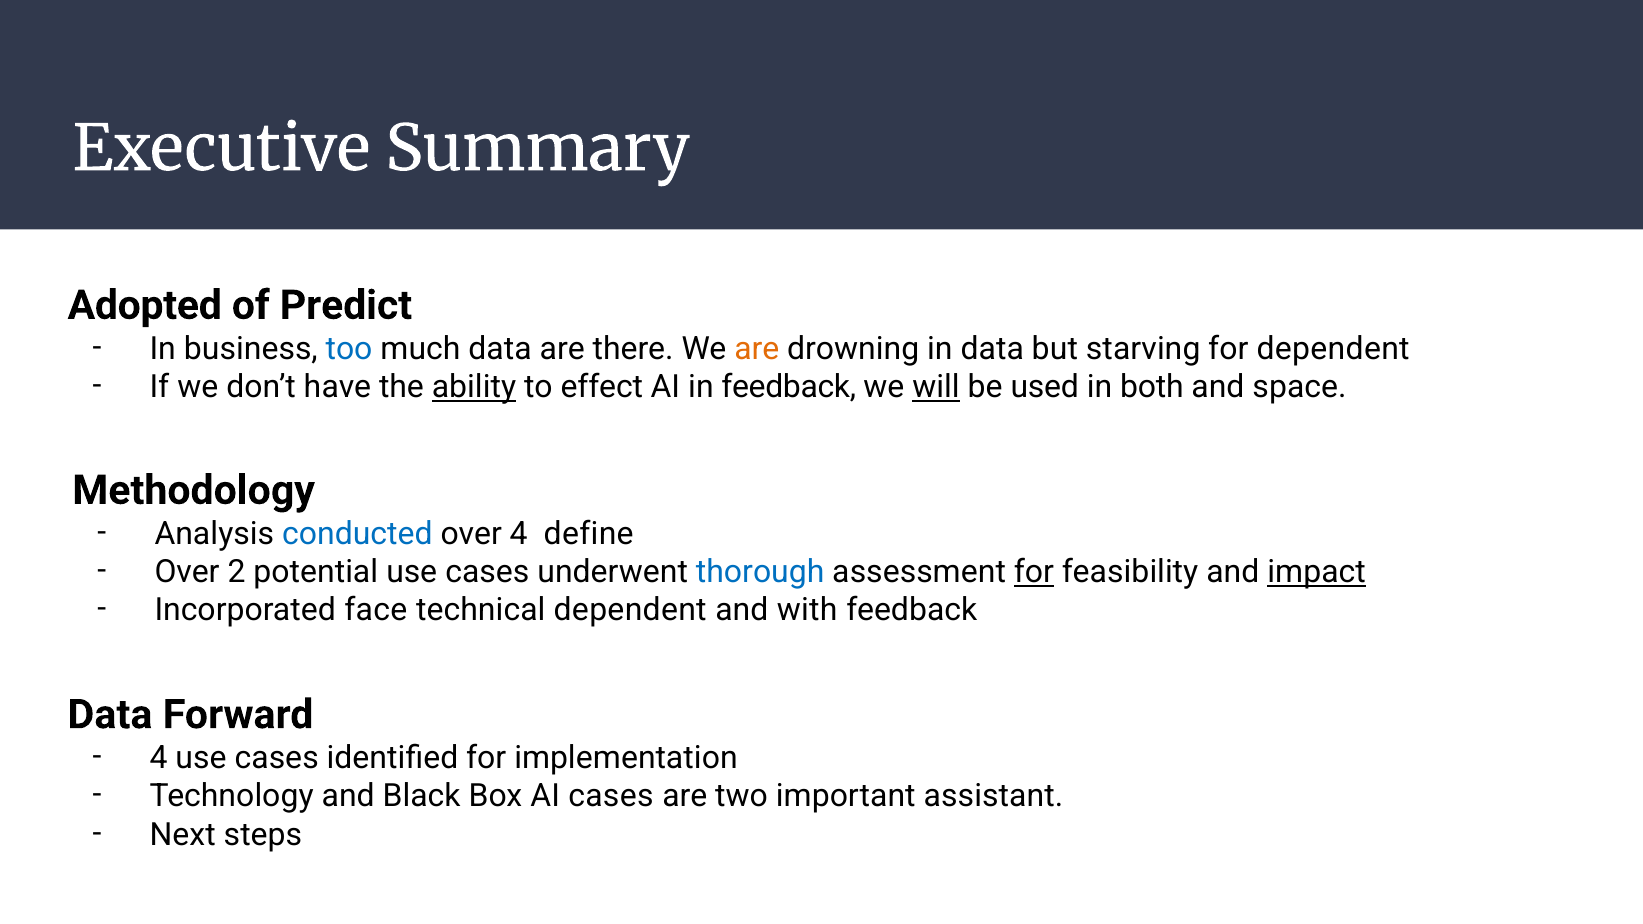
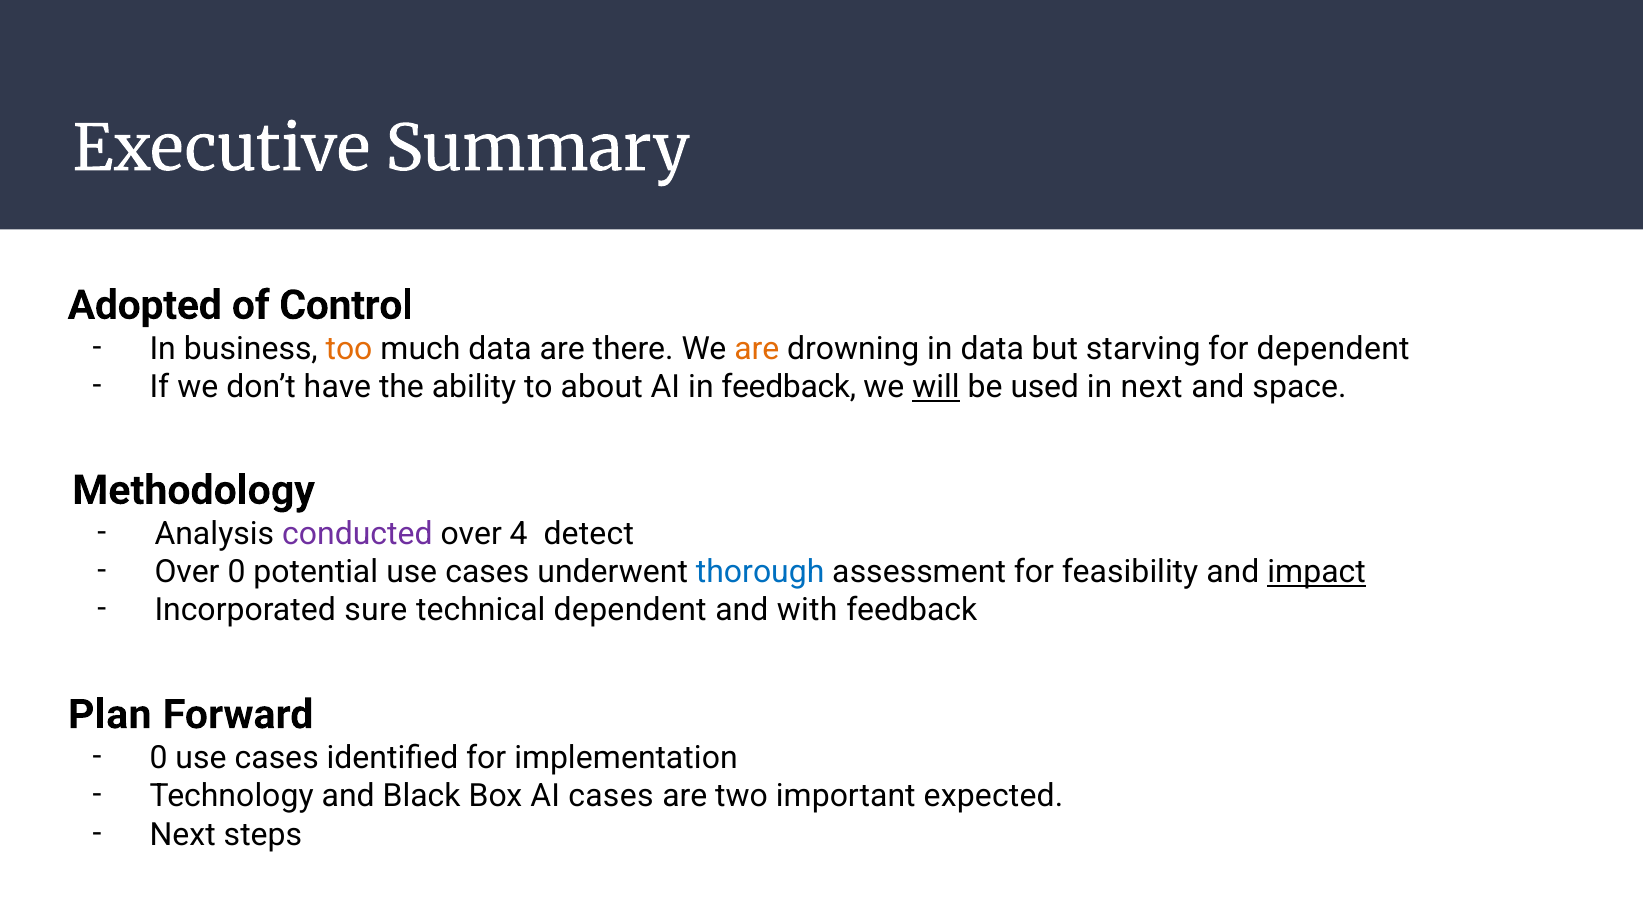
Predict: Predict -> Control (346, 305)
too colour: blue -> orange (349, 349)
ability underline: present -> none (474, 387)
effect: effect -> about (602, 387)
in both: both -> next (1152, 387)
conducted colour: blue -> purple (357, 534)
define: define -> detect (589, 534)
Over 2: 2 -> 0 (237, 572)
for underline: present -> none (1034, 572)
face: face -> sure (376, 610)
Data: Data -> Plan (110, 715)
4: 4 -> 0 (159, 758)
assistant: assistant -> expected (993, 796)
